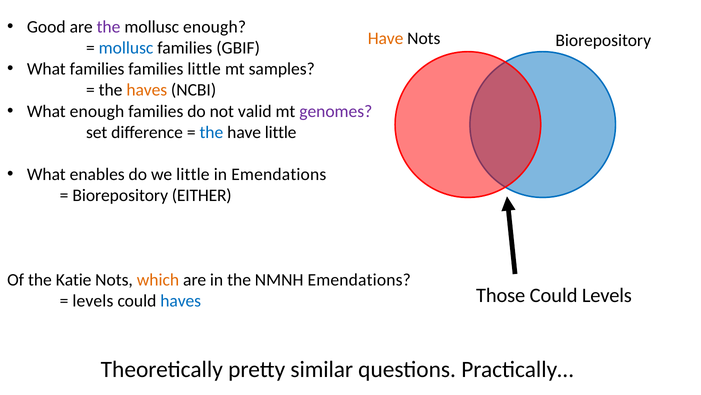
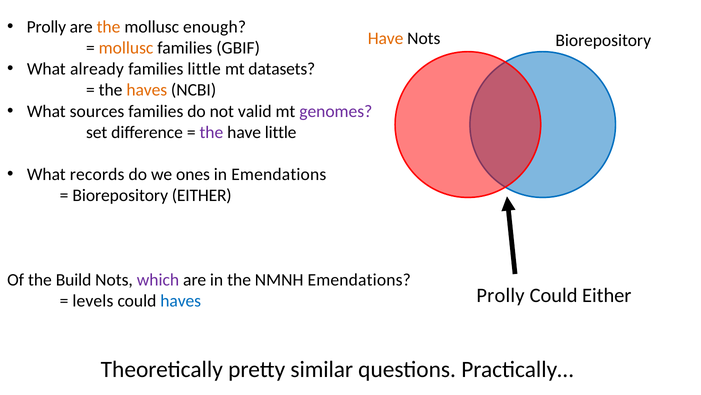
Good: Good -> Prolly (46, 27)
the colour: purple -> orange (109, 27)
mollusc colour: blue -> orange (126, 48)
What families: families -> already (97, 69)
samples: samples -> datasets (282, 69)
What enough: enough -> sources (97, 111)
the colour: blue -> purple (211, 132)
enables: enables -> records (97, 174)
we little: little -> ones (193, 174)
Katie: Katie -> Build (74, 279)
which colour: orange -> purple (158, 279)
Those: Those -> Prolly (500, 295)
Could Levels: Levels -> Either (607, 295)
